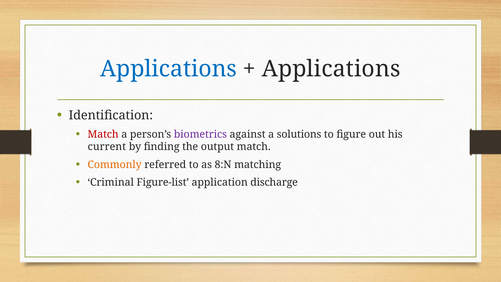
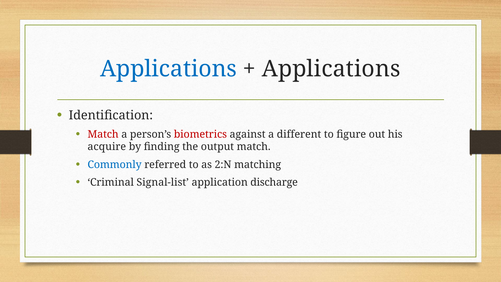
biometrics colour: purple -> red (200, 134)
solutions: solutions -> different (299, 134)
current: current -> acquire (107, 147)
Commonly colour: orange -> blue (115, 164)
8:N: 8:N -> 2:N (223, 164)
Figure-list: Figure-list -> Signal-list (163, 182)
